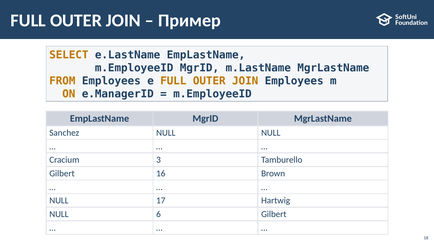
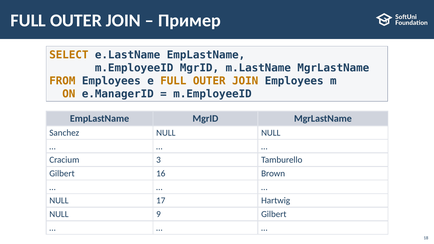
6: 6 -> 9 (159, 214)
